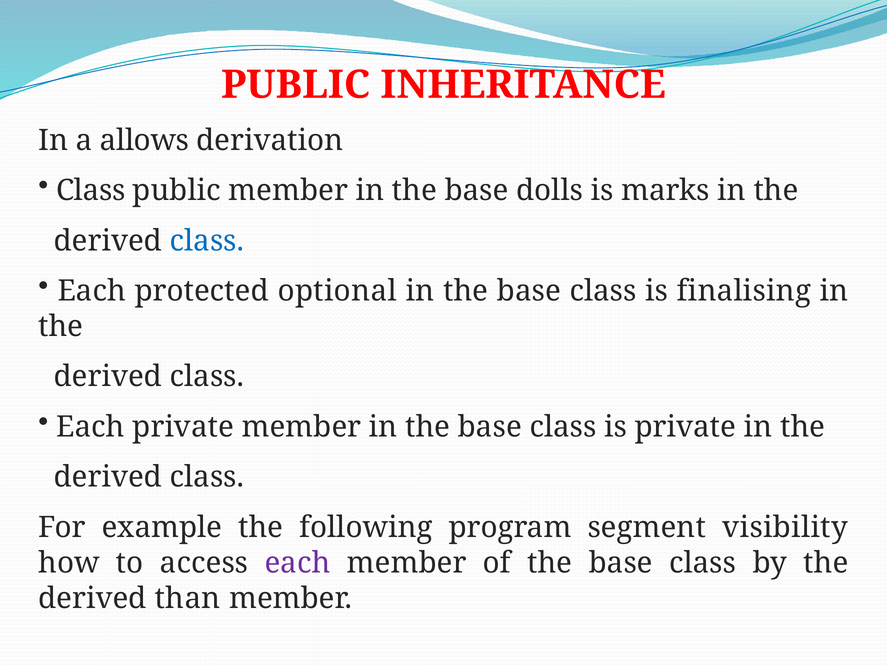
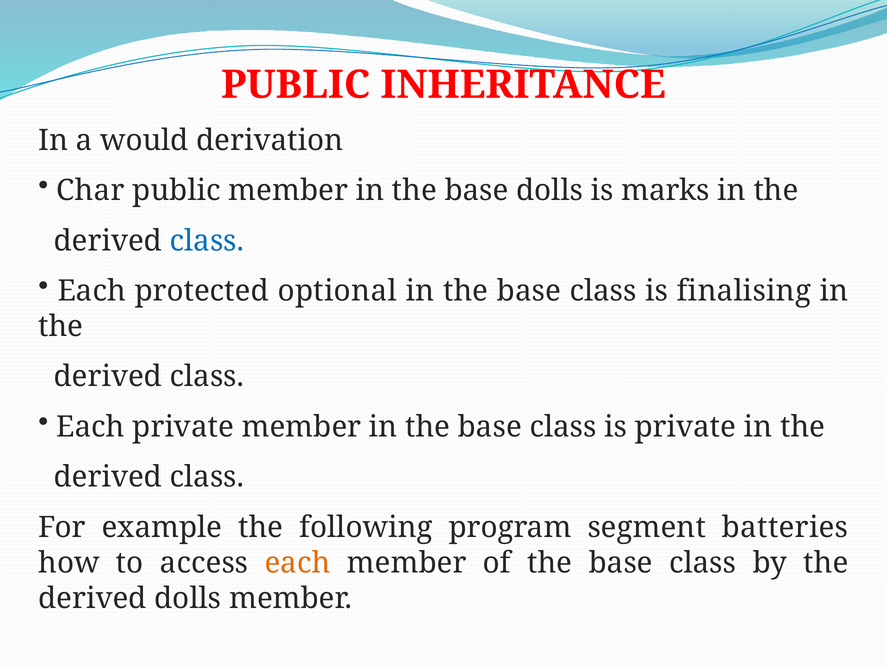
allows: allows -> would (144, 140)
Class: Class -> Char (91, 191)
visibility: visibility -> batteries (785, 528)
each colour: purple -> orange (297, 563)
derived than: than -> dolls (188, 599)
